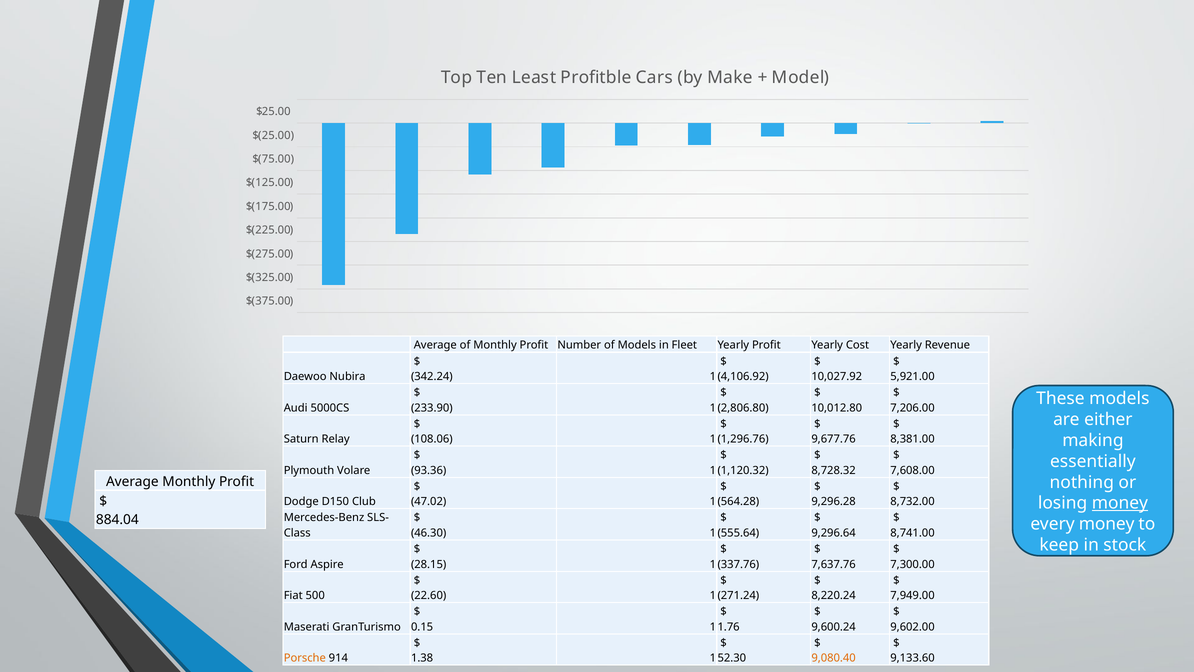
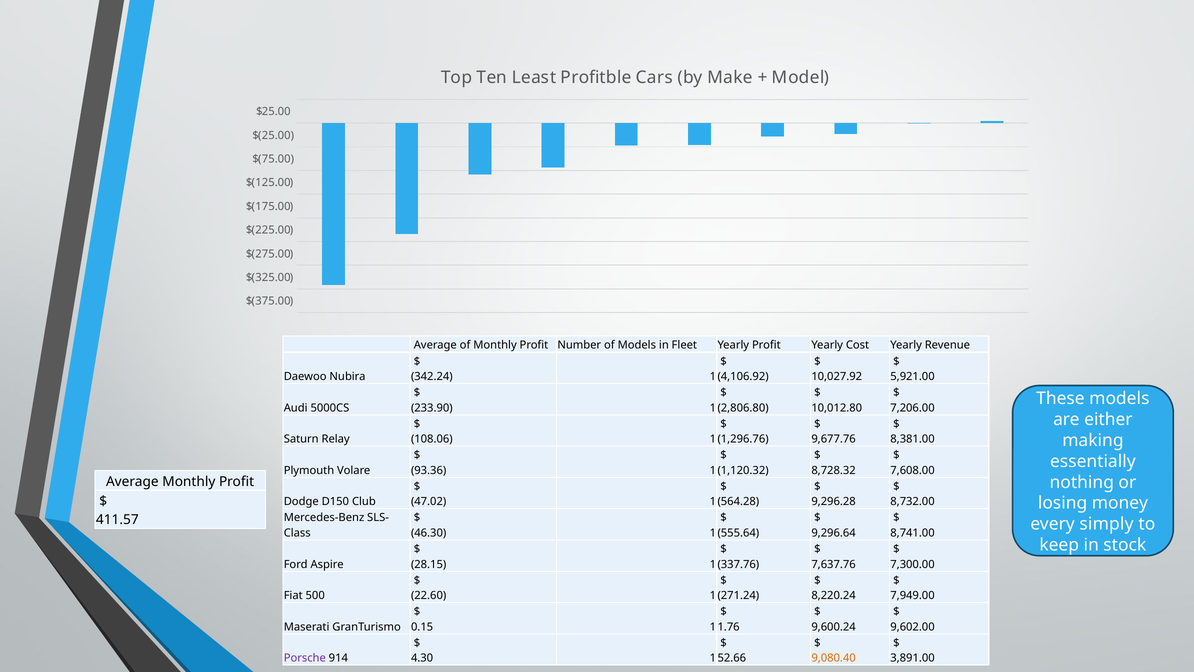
money underline: present -> none (1120, 503)
884.04: 884.04 -> 411.57 (117, 520)
every money: money -> simply (1106, 524)
Porsche colour: orange -> purple (305, 658)
1.38: 1.38 -> 4.30 (422, 658)
52.30: 52.30 -> 52.66 (732, 658)
9,133.60: 9,133.60 -> 3,891.00 (913, 658)
